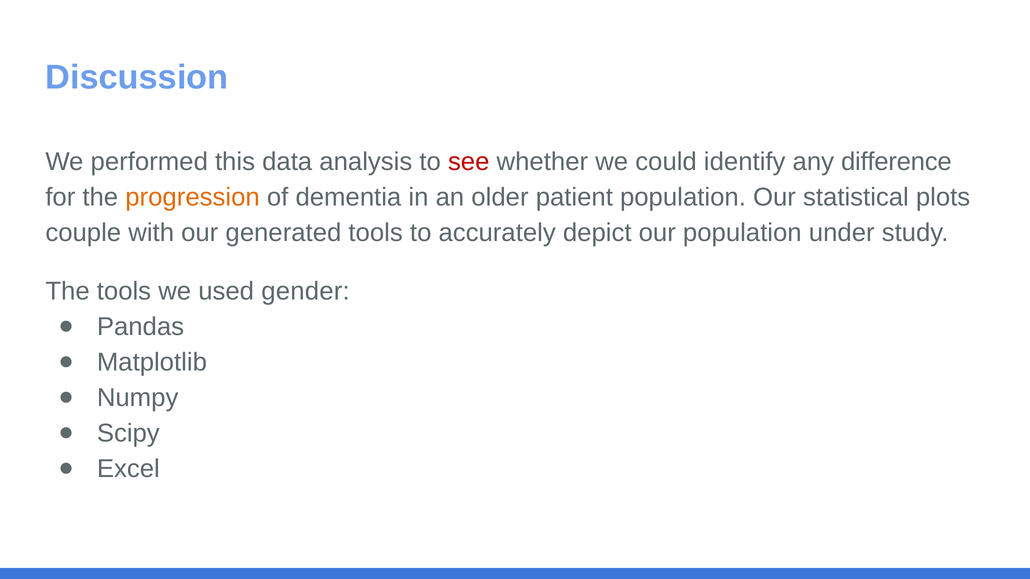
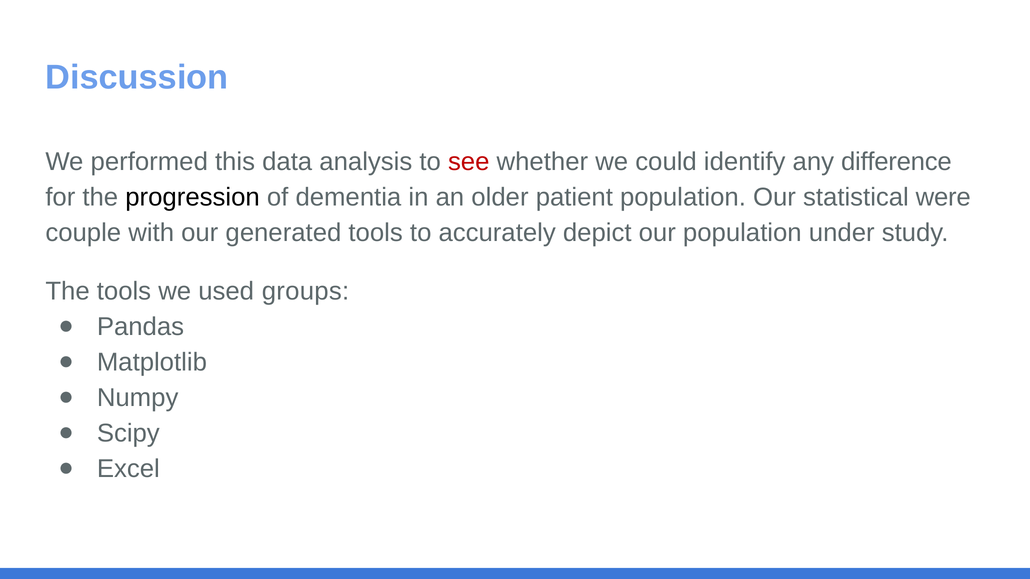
progression colour: orange -> black (193, 198)
plots: plots -> were (943, 198)
gender: gender -> groups (305, 291)
